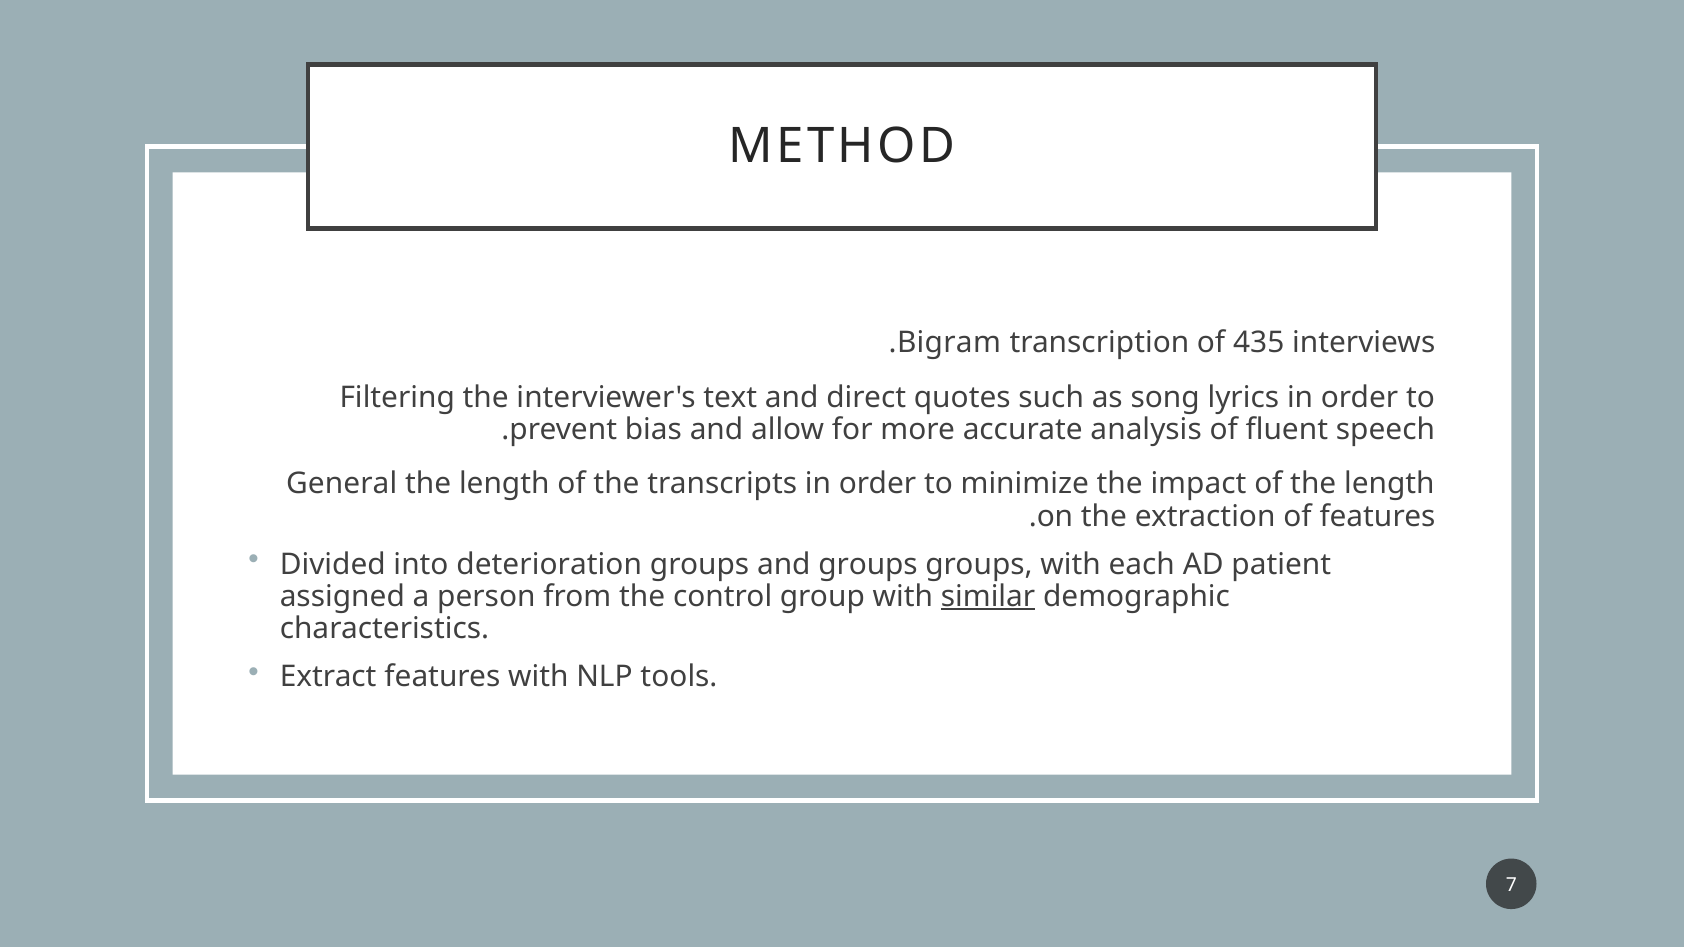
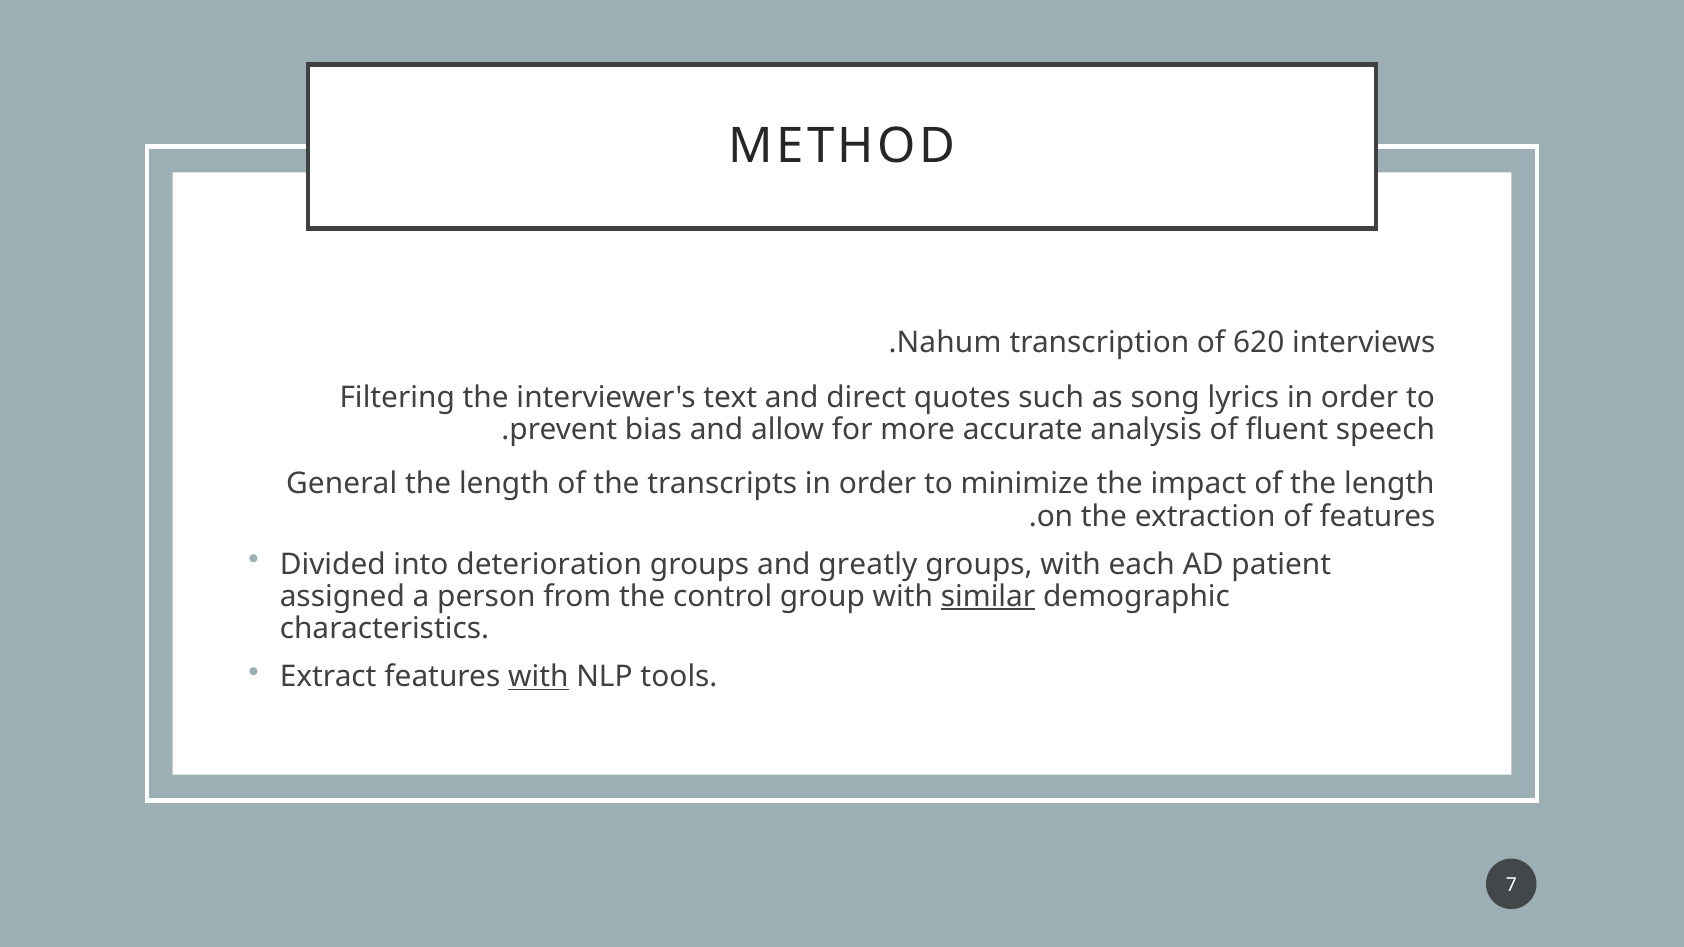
Bigram: Bigram -> Nahum (949, 343)
435: 435 -> 620 (1259, 343)
and groups: groups -> greatly (868, 564)
with underline: none -> present (538, 677)
